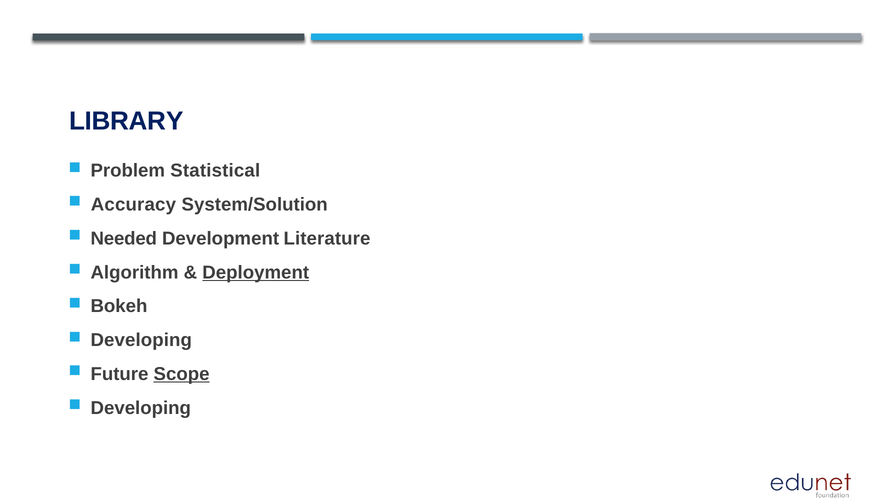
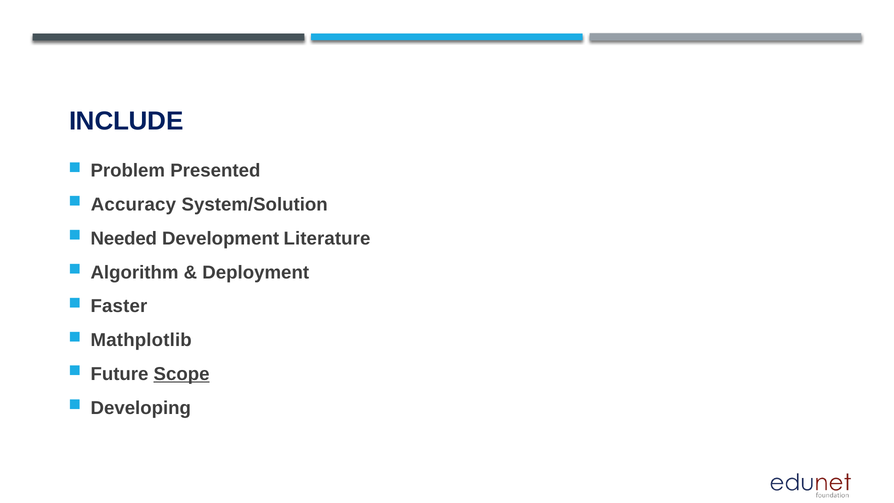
LIBRARY: LIBRARY -> INCLUDE (126, 121)
Statistical: Statistical -> Presented (215, 171)
Deployment underline: present -> none (256, 272)
Bokeh: Bokeh -> Faster (119, 306)
Developing: Developing -> Mathplotlib (141, 340)
